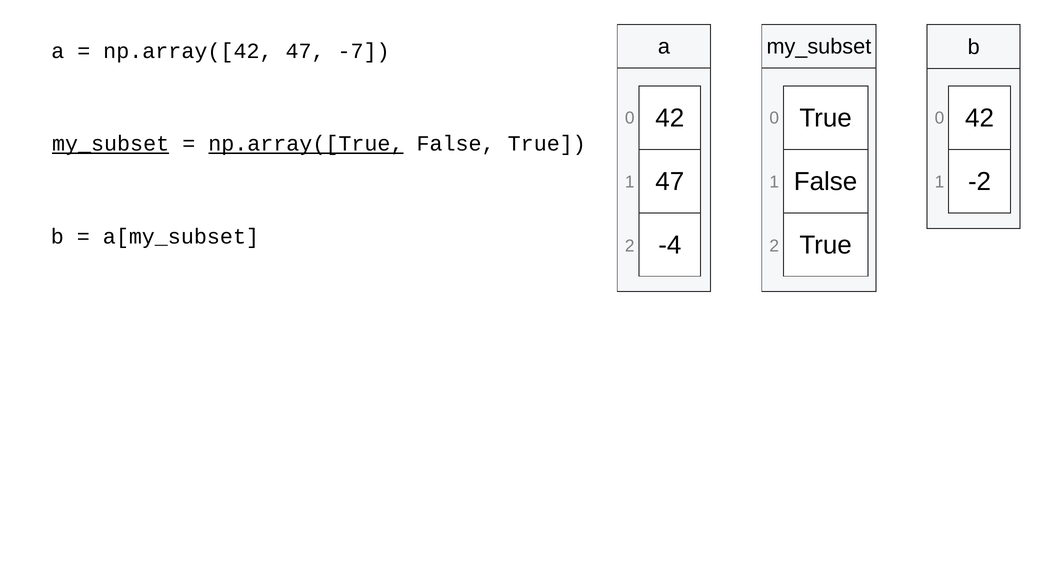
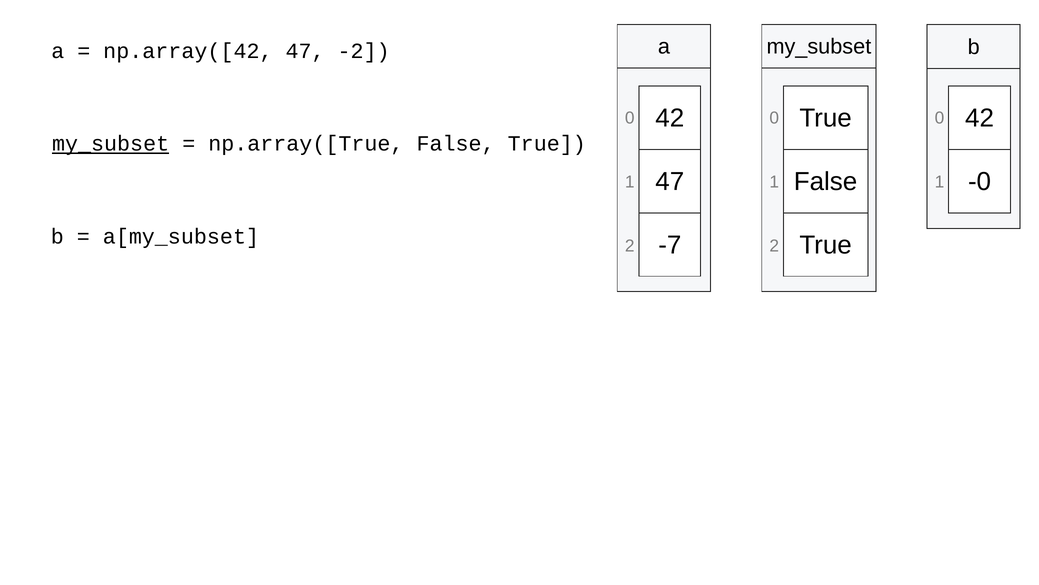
-7: -7 -> -2 (364, 51)
np.array([True underline: present -> none (306, 144)
-2: -2 -> -0 (980, 181)
-4: -4 -> -7 (670, 245)
